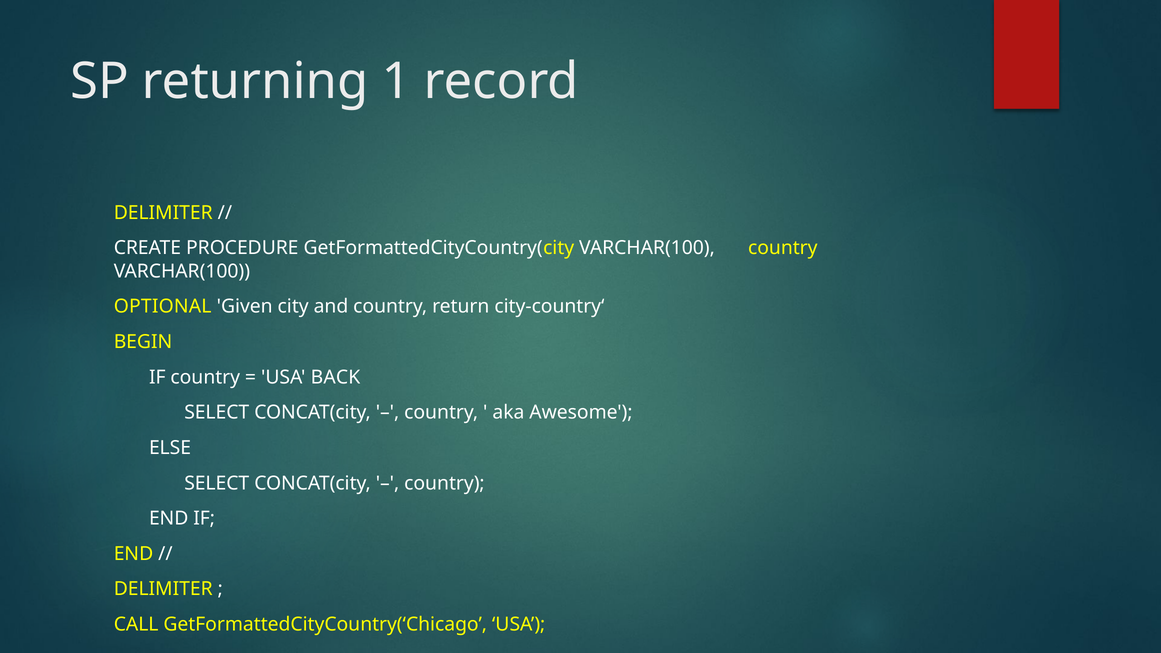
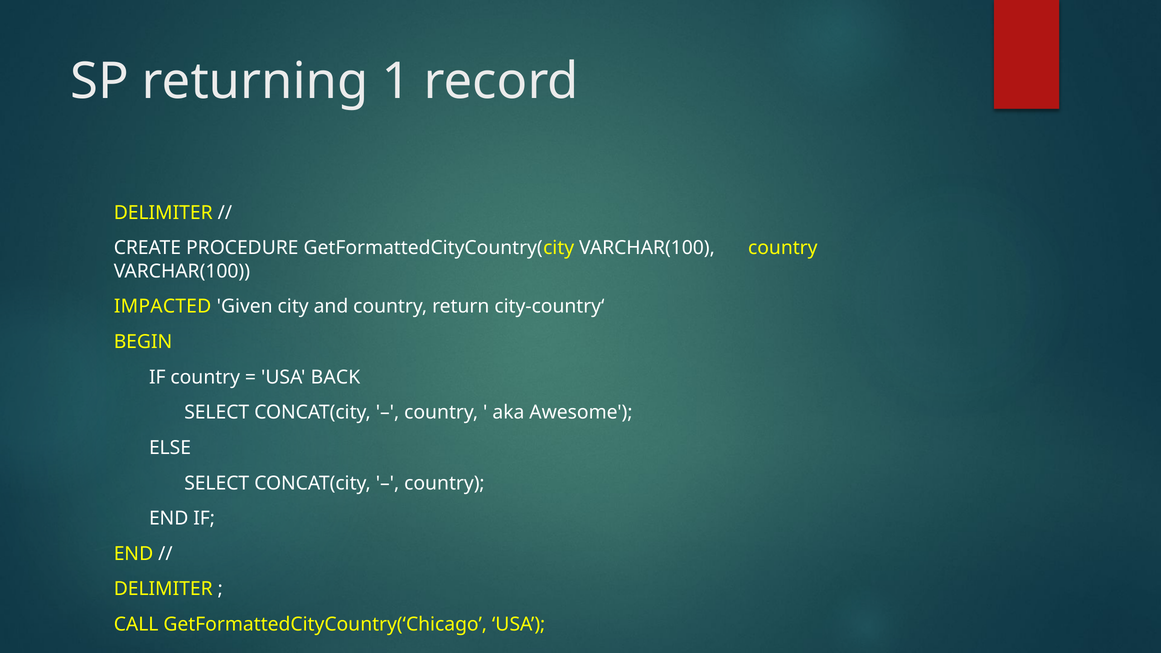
OPTIONAL: OPTIONAL -> IMPACTED (163, 307)
